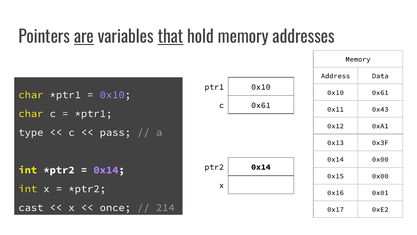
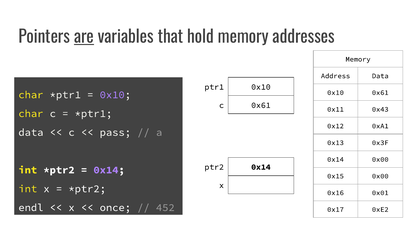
that underline: present -> none (171, 37)
type: type -> data (31, 132)
cast: cast -> endl (31, 207)
214: 214 -> 452 (165, 207)
